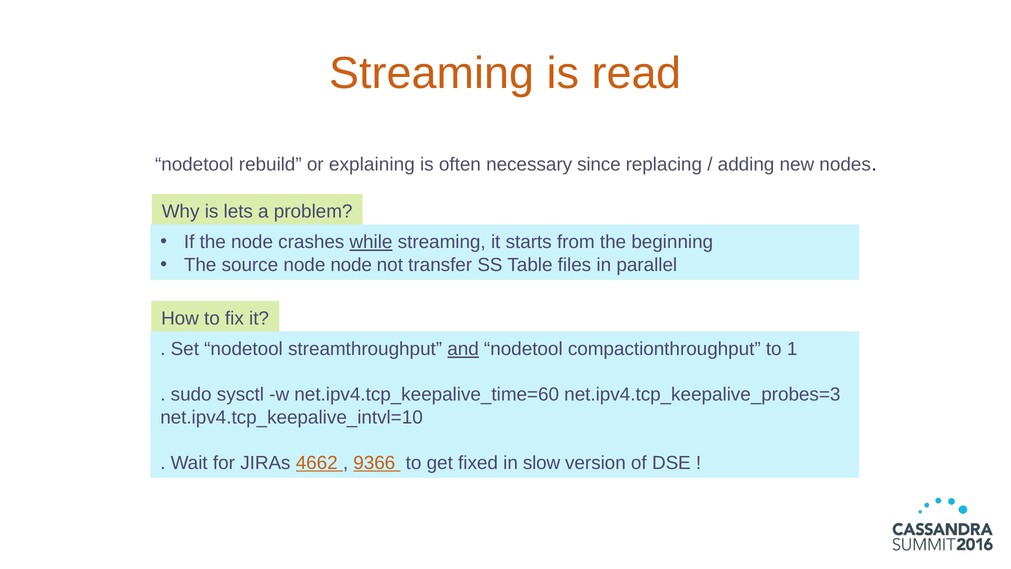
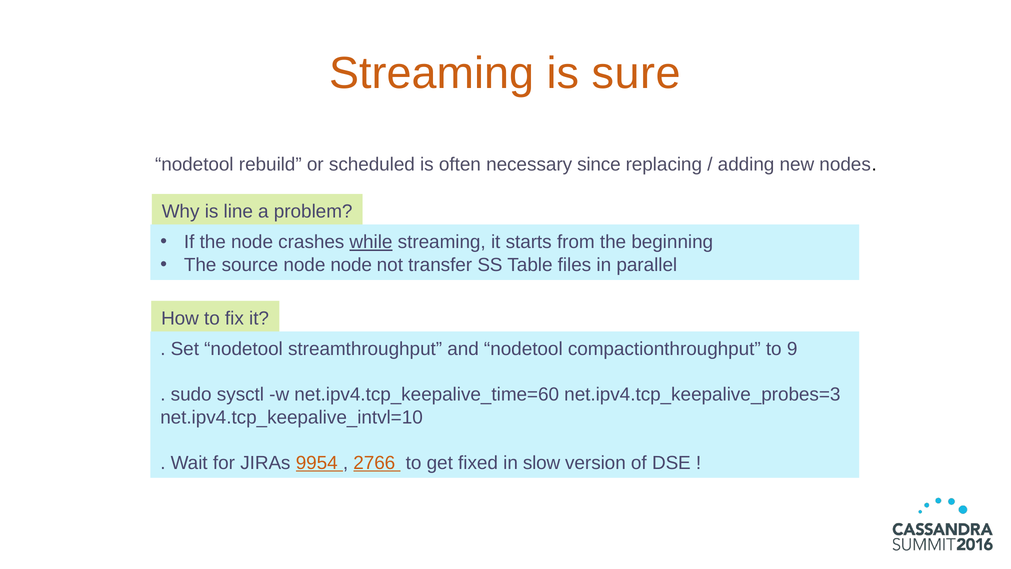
read: read -> sure (636, 73)
explaining: explaining -> scheduled (372, 164)
lets: lets -> line (238, 211)
and underline: present -> none (463, 349)
1: 1 -> 9 (792, 349)
4662: 4662 -> 9954 (317, 463)
9366: 9366 -> 2766 (374, 463)
